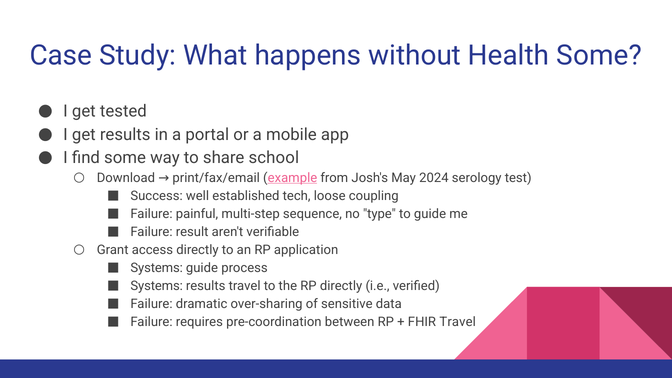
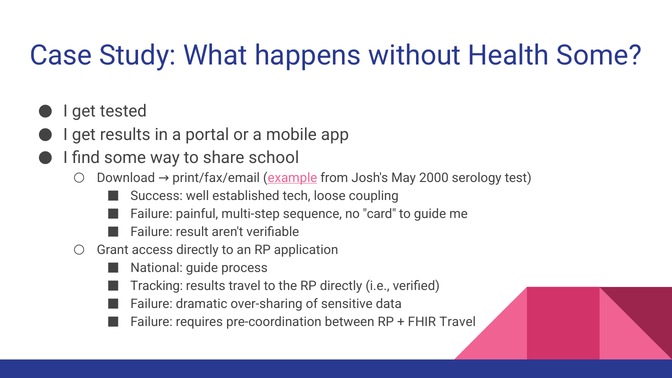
2024: 2024 -> 2000 (434, 178)
type: type -> card (380, 214)
Systems: Systems -> National (157, 268)
Systems: Systems -> Tracking (157, 286)
